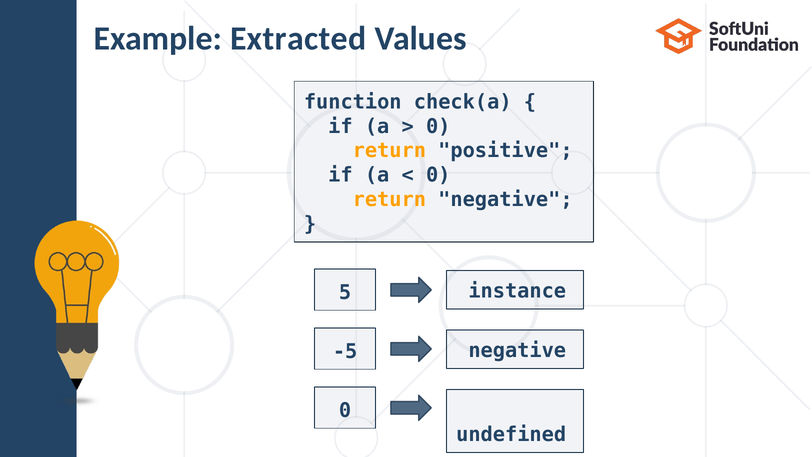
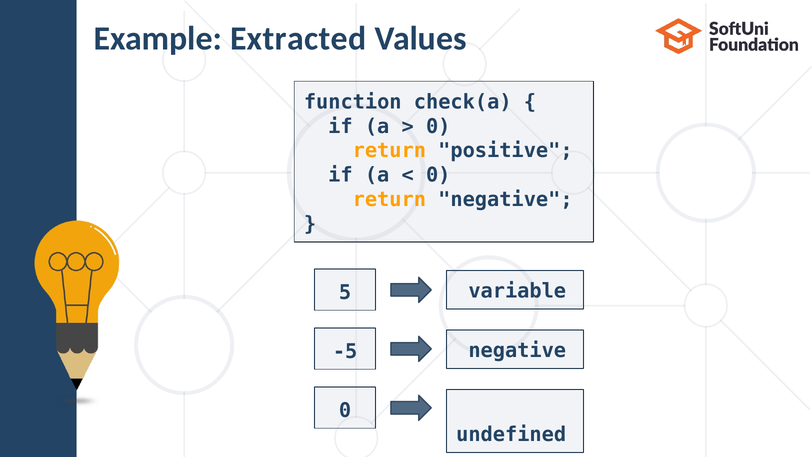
instance: instance -> variable (517, 291)
